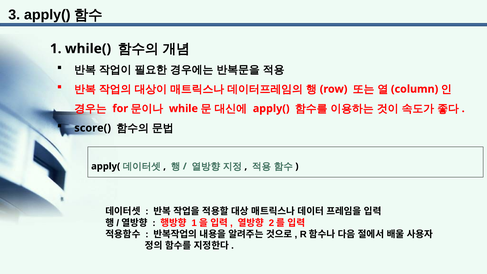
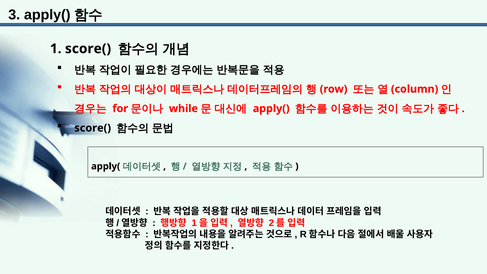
1 while(: while( -> score( (88, 49)
